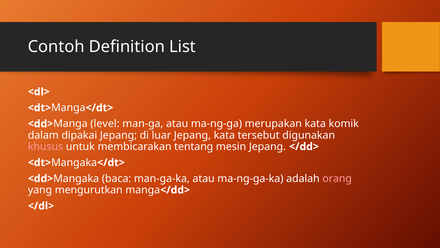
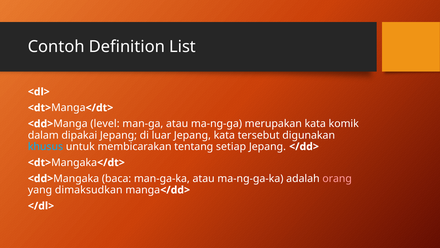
khusus colour: pink -> light blue (45, 146)
mesin: mesin -> setiap (231, 146)
mengurutkan: mengurutkan -> dimaksudkan (89, 190)
